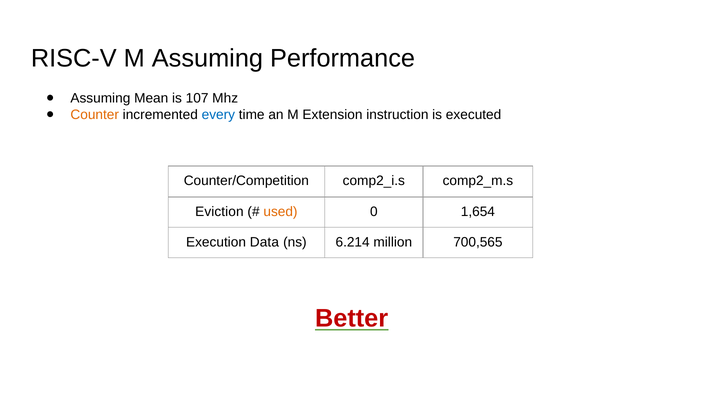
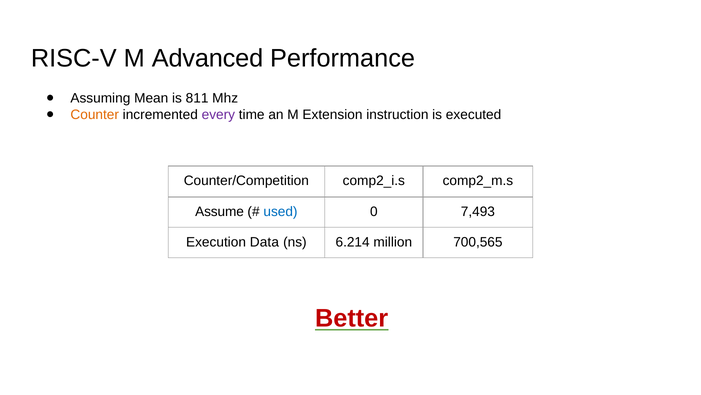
M Assuming: Assuming -> Advanced (208, 58)
107: 107 -> 811 (197, 98)
every colour: blue -> purple (218, 114)
Eviction: Eviction -> Assume (220, 211)
used colour: orange -> blue (280, 211)
1,654: 1,654 -> 7,493 (478, 211)
